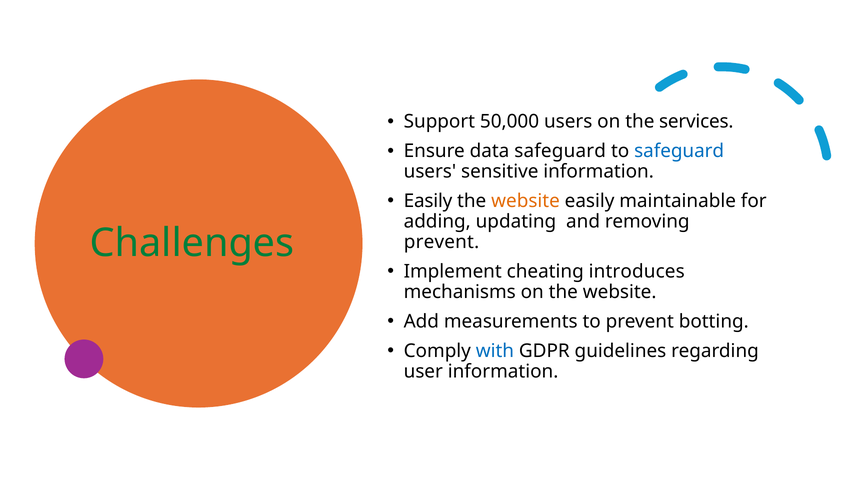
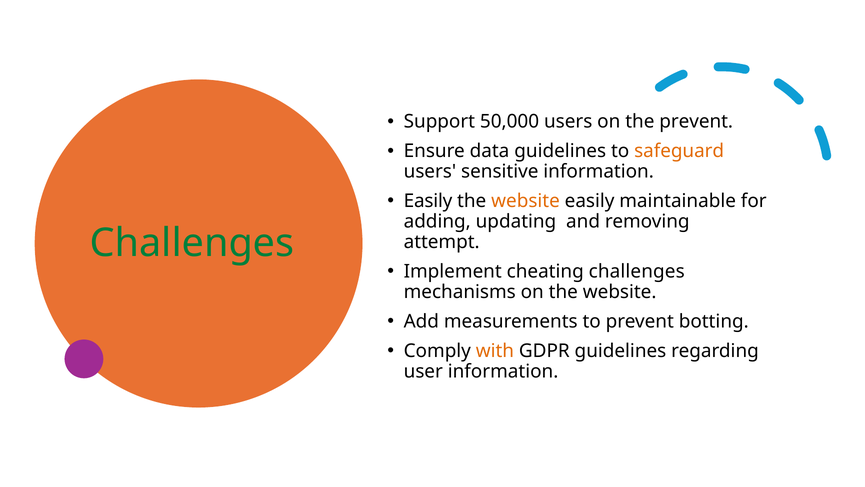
the services: services -> prevent (696, 122)
data safeguard: safeguard -> guidelines (560, 151)
safeguard colour: blue -> orange (679, 151)
prevent: prevent -> attempt (442, 242)
cheating introduces: introduces -> challenges (637, 271)
with colour: blue -> orange (495, 351)
